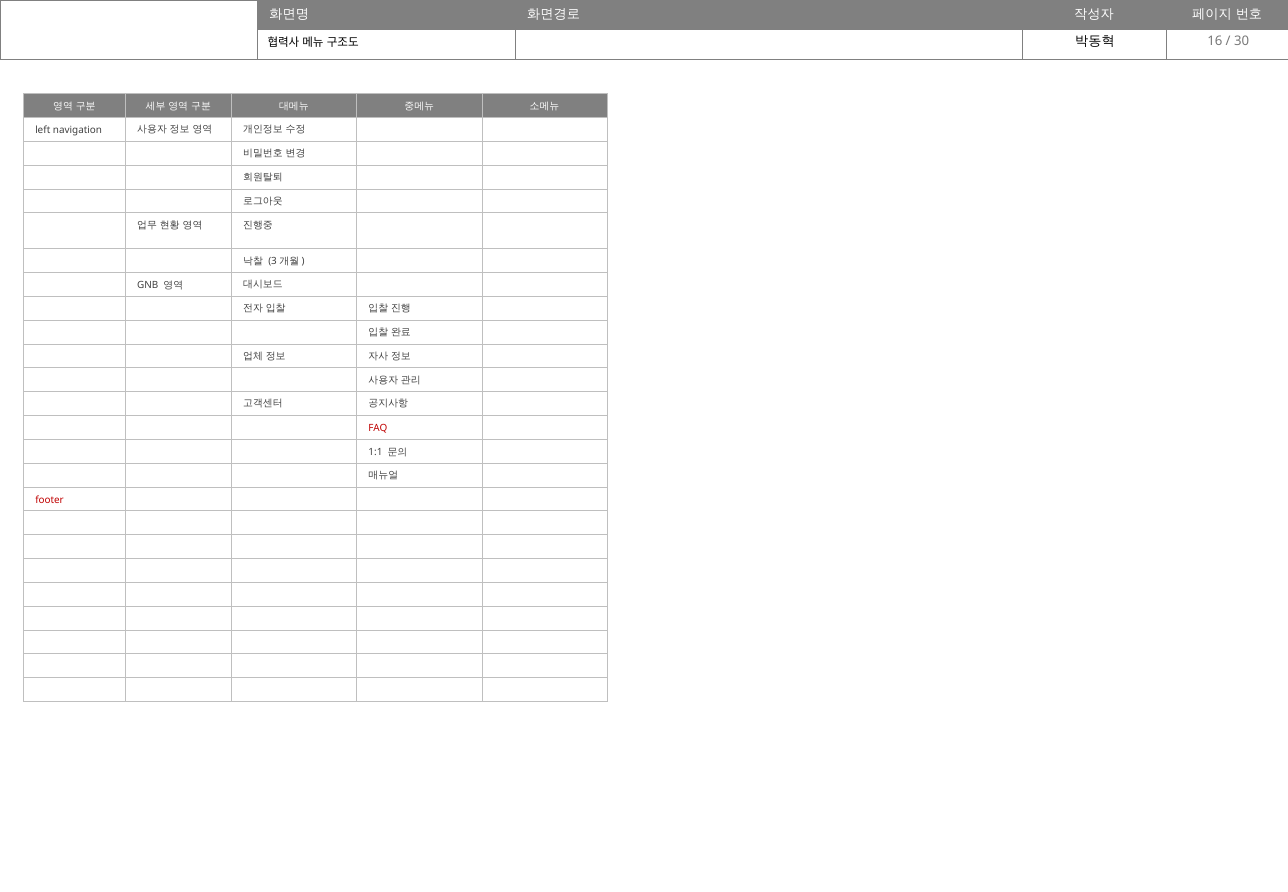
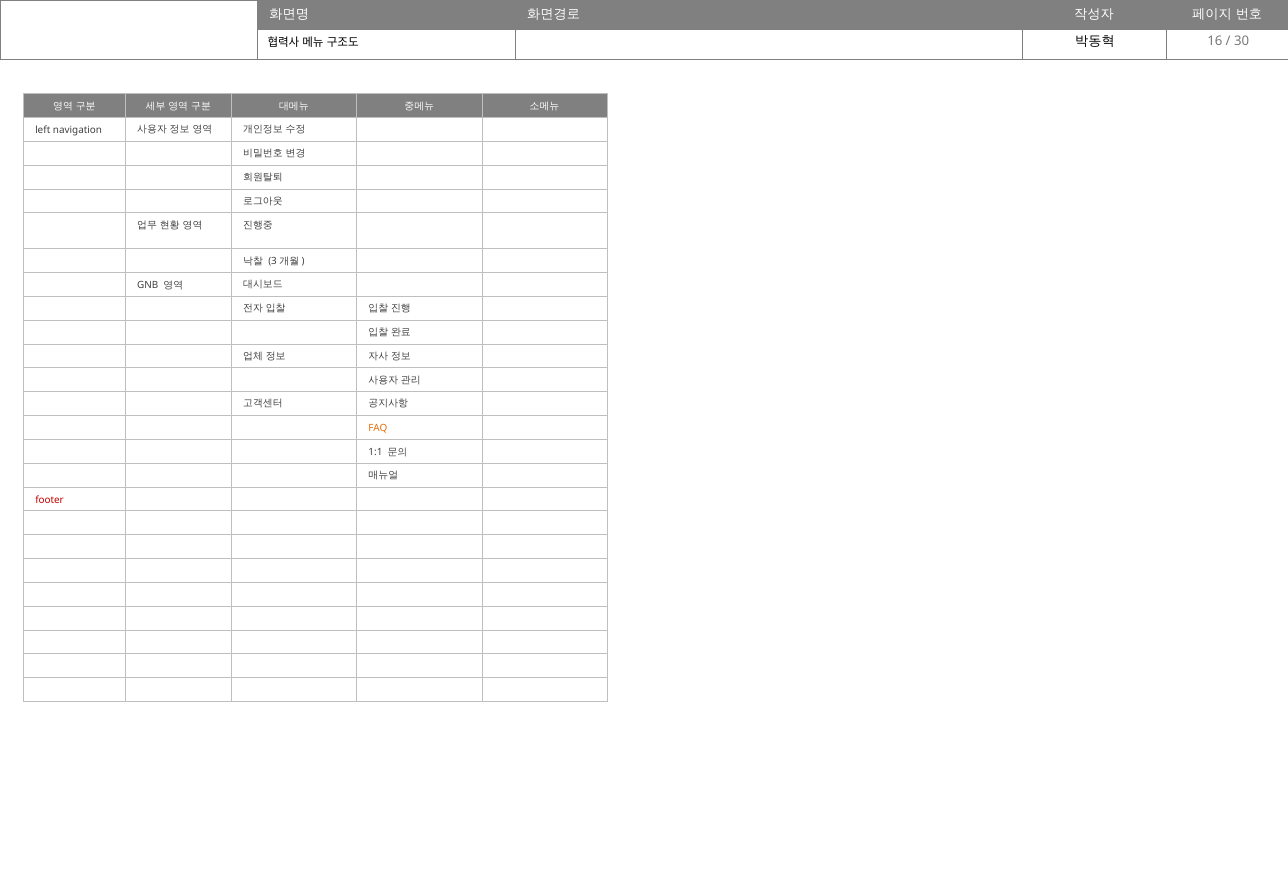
FAQ colour: red -> orange (378, 428)
